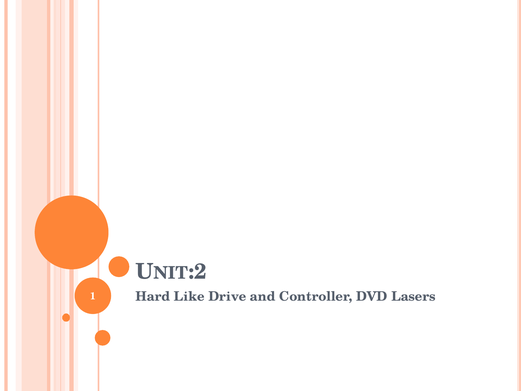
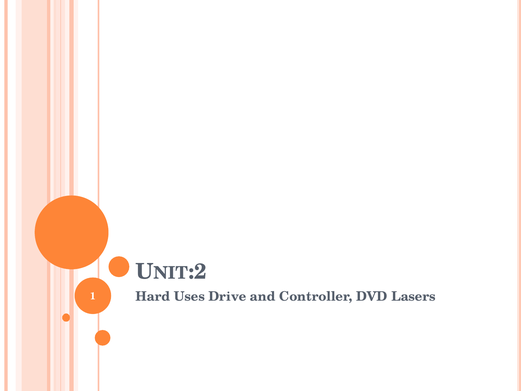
Like: Like -> Uses (189, 296)
